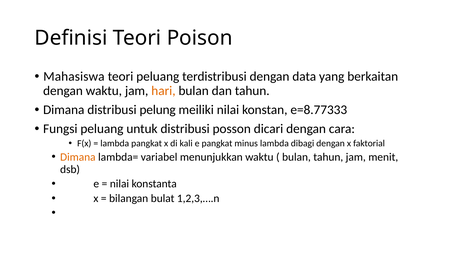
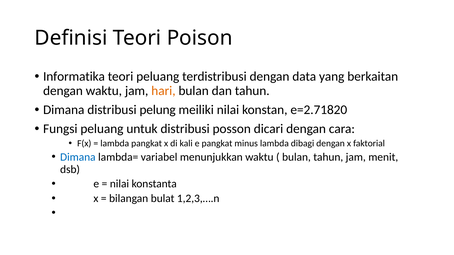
Mahasiswa: Mahasiswa -> Informatika (74, 77)
e=8.77333: e=8.77333 -> e=2.71820 (319, 110)
Dimana colour: orange -> blue (78, 157)
